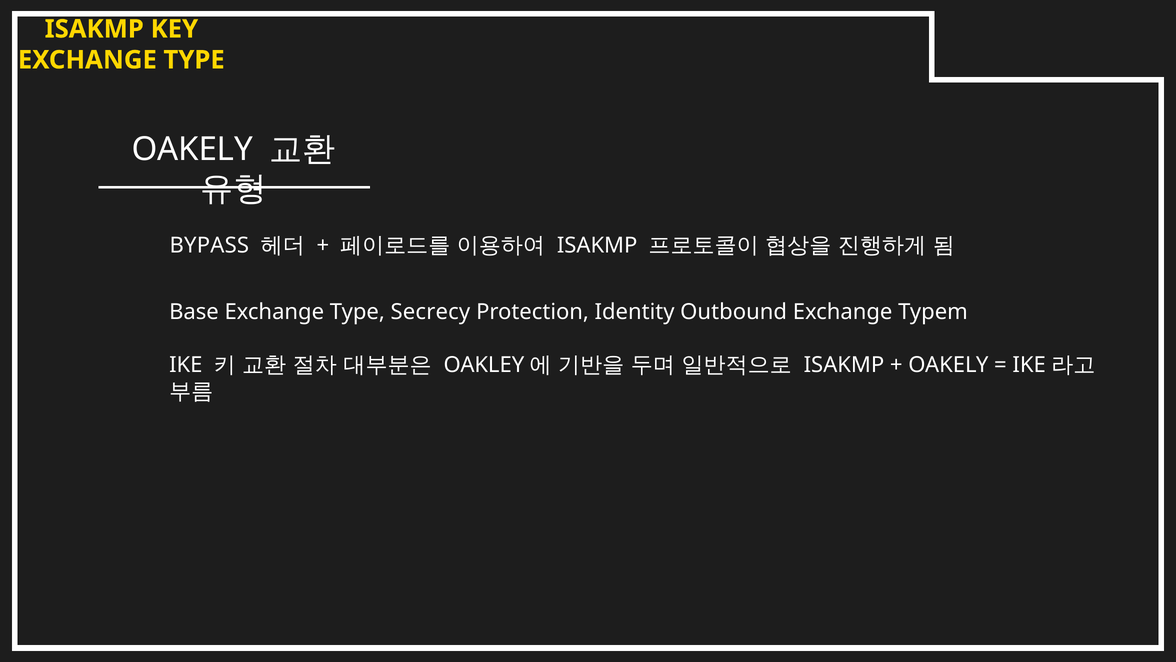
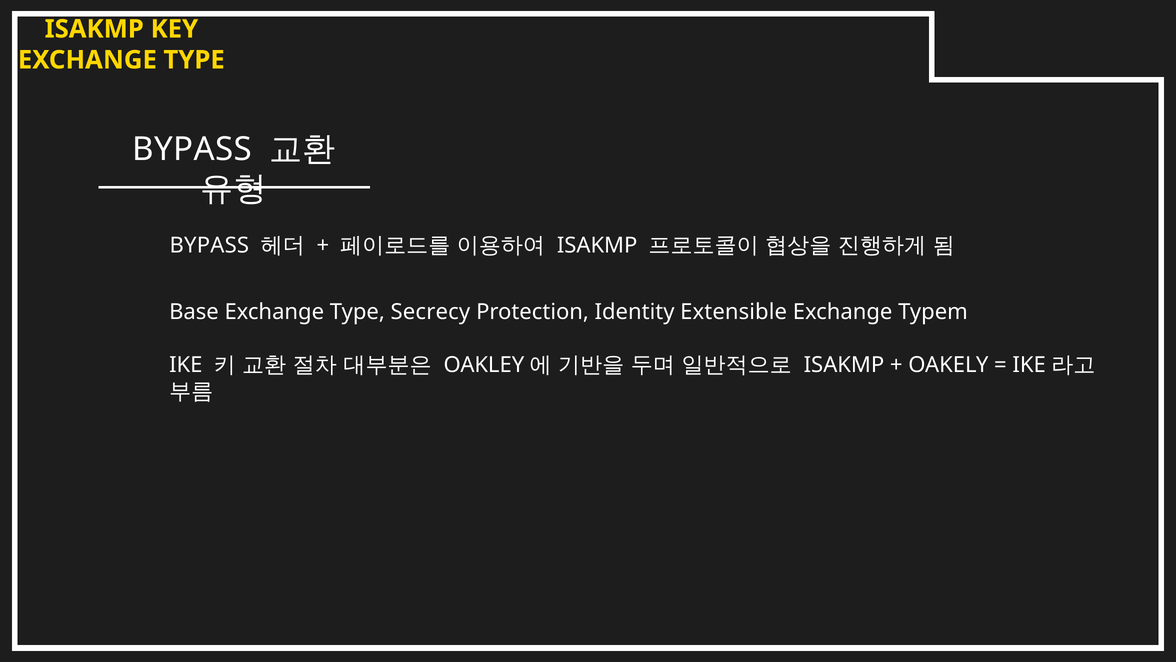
OAKELY: OAKELY -> BYPASS (192, 149)
Outbound: Outbound -> Extensible (734, 312)
